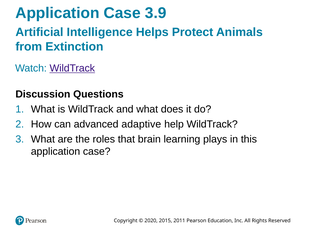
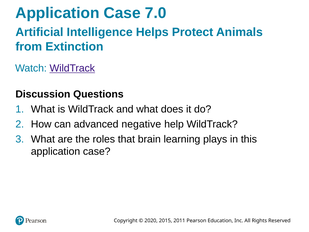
3.9: 3.9 -> 7.0 (156, 13)
adaptive: adaptive -> negative (141, 124)
